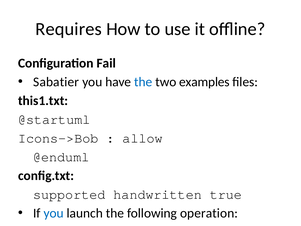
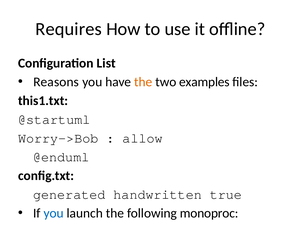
Fail: Fail -> List (106, 63)
Sabatier: Sabatier -> Reasons (56, 82)
the colour: blue -> orange (143, 82)
Icons->Bob: Icons->Bob -> Worry->Bob (58, 138)
supported: supported -> generated (69, 194)
operation: operation -> monoproc (209, 213)
